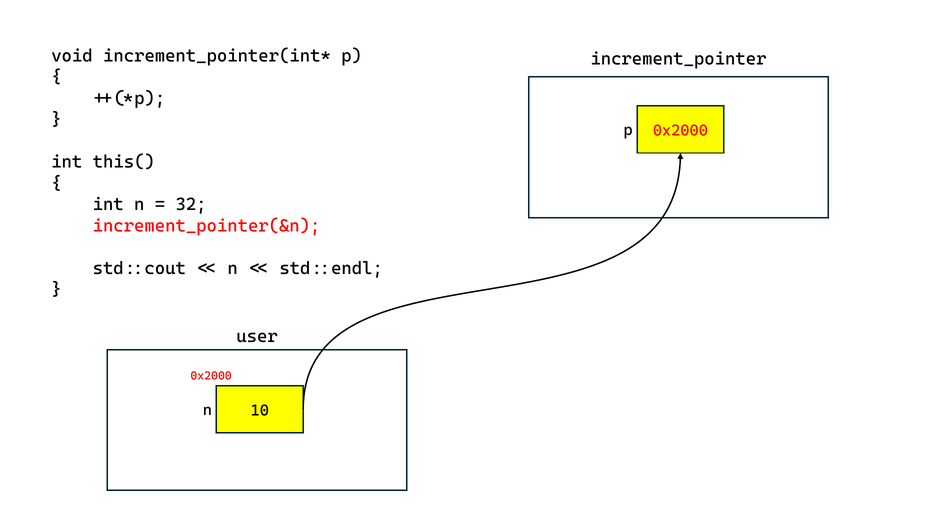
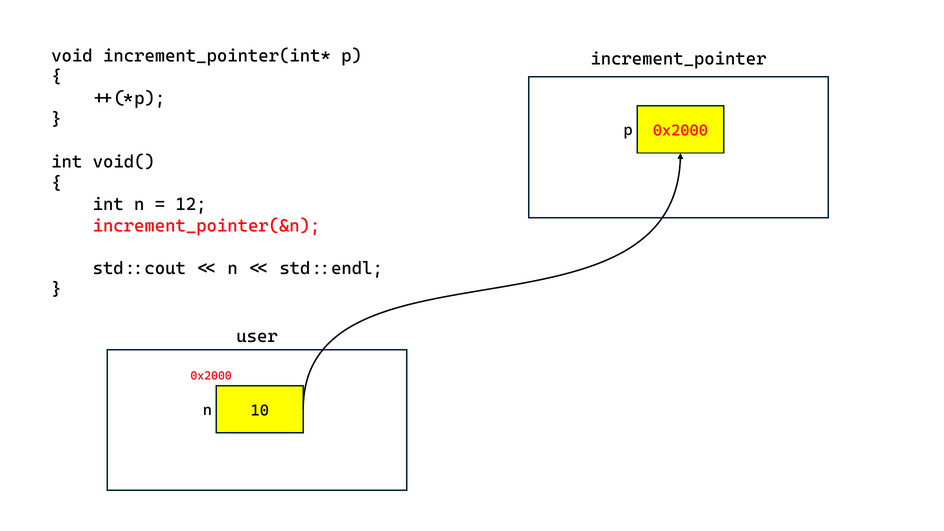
this(: this( -> void( (124, 162)
32: 32 -> 12 (191, 204)
